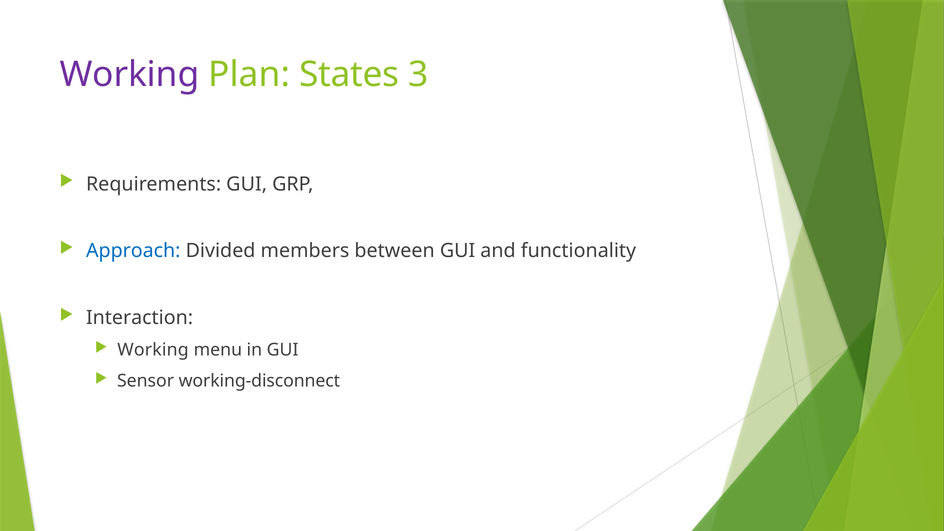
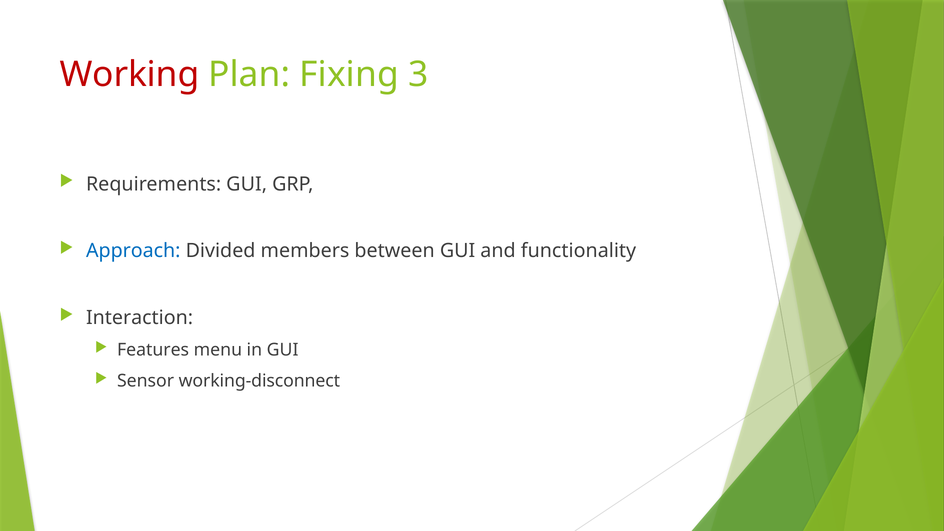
Working colour: purple -> red (129, 74)
States: States -> Fixing (349, 74)
Working: Working -> Features (153, 350)
